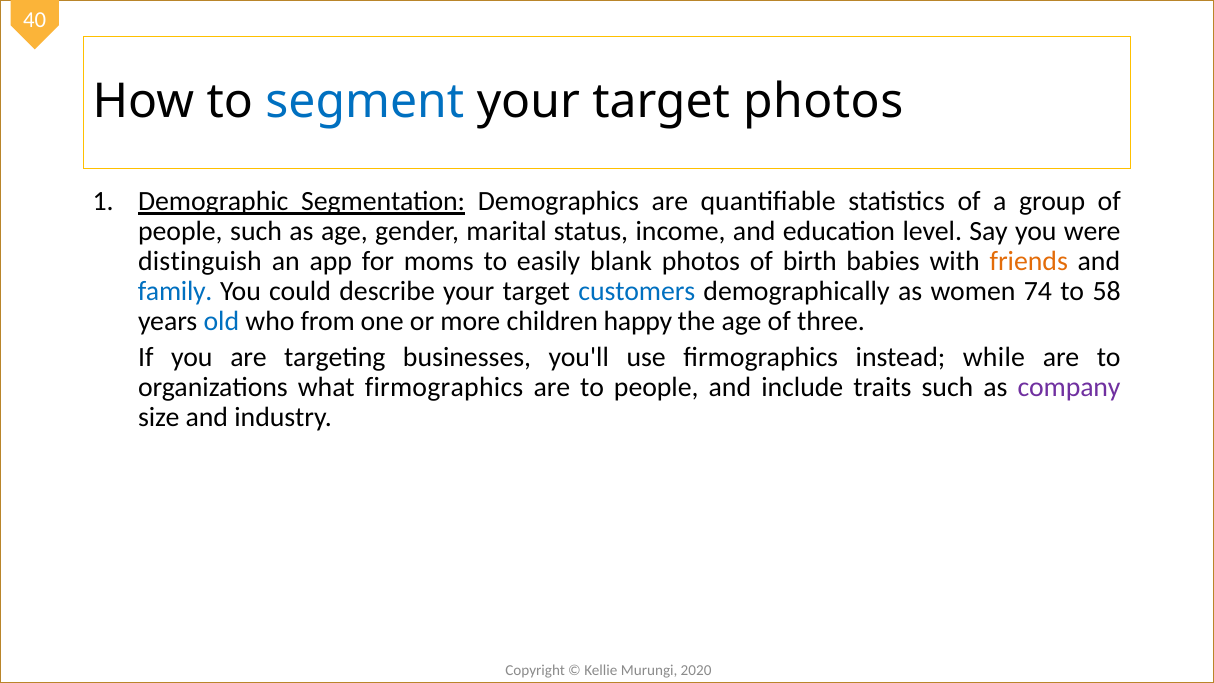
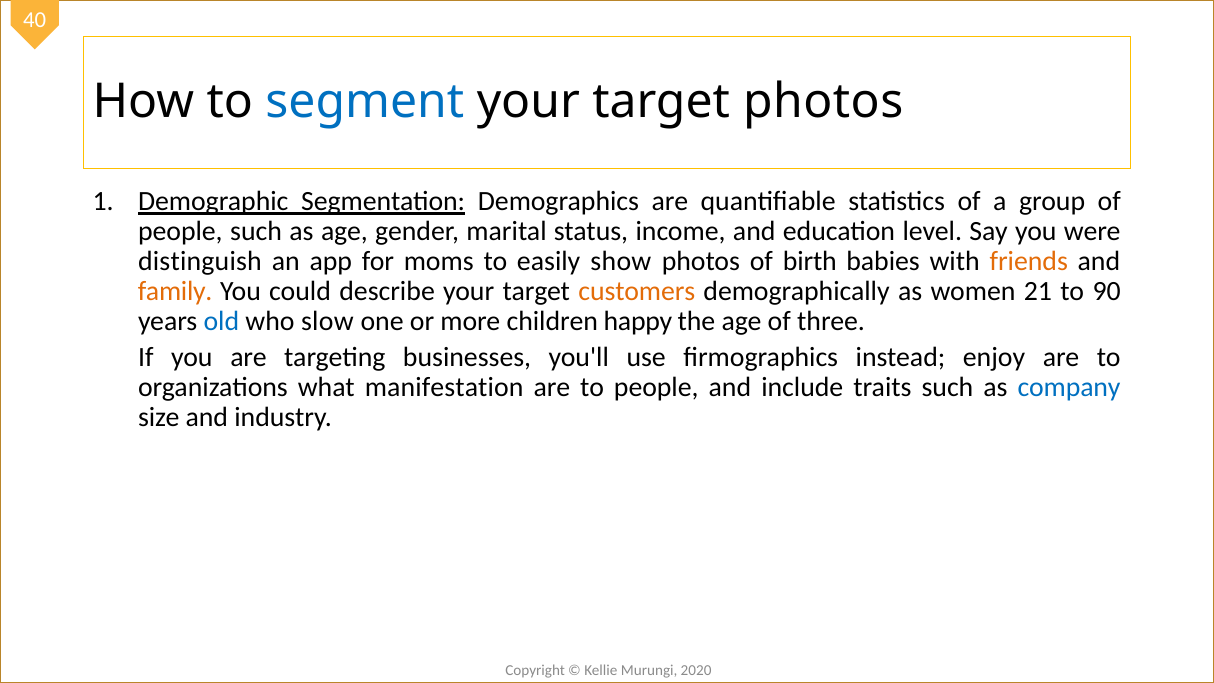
blank: blank -> show (621, 261)
family colour: blue -> orange (175, 291)
customers colour: blue -> orange (637, 291)
74: 74 -> 21 (1038, 291)
58: 58 -> 90 (1107, 291)
from: from -> slow (327, 321)
while: while -> enjoy (994, 357)
what firmographics: firmographics -> manifestation (444, 387)
company colour: purple -> blue (1069, 387)
